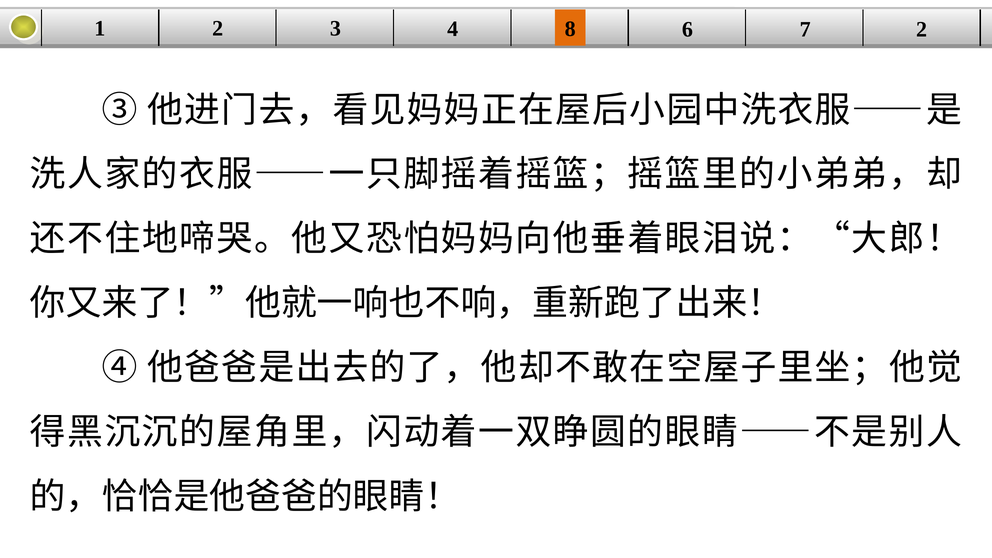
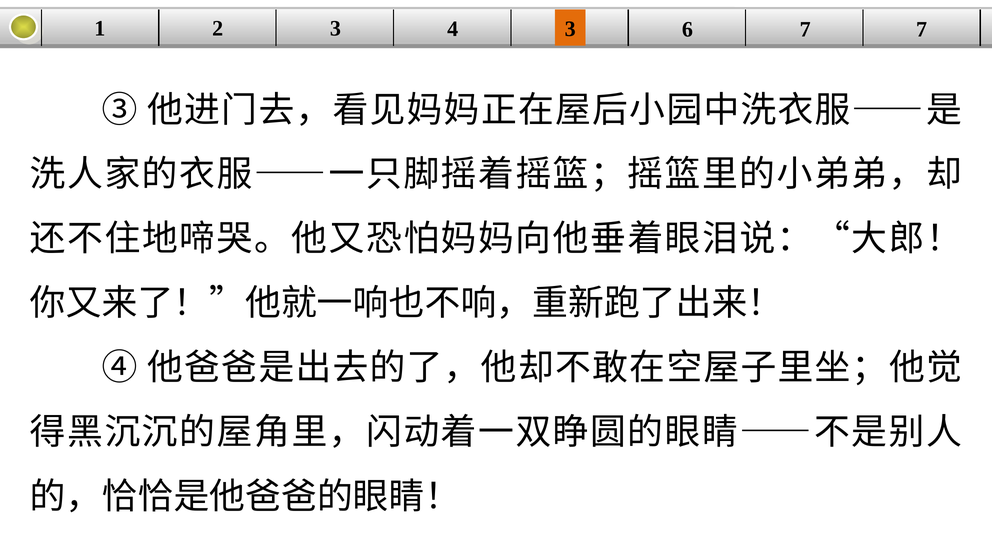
4 8: 8 -> 3 (570, 29)
7 2: 2 -> 7 (922, 30)
